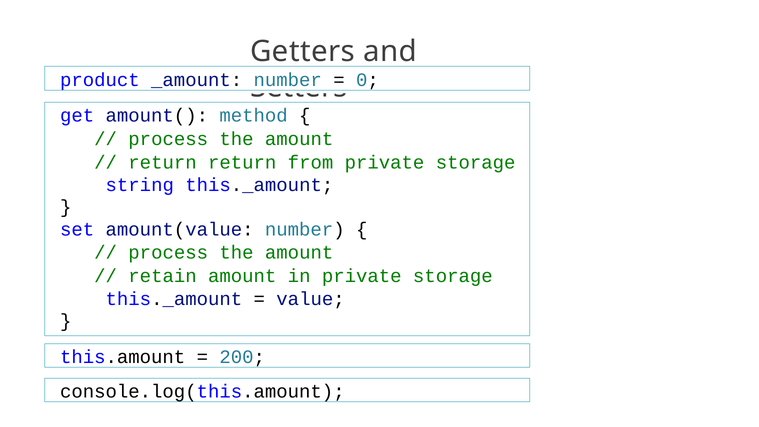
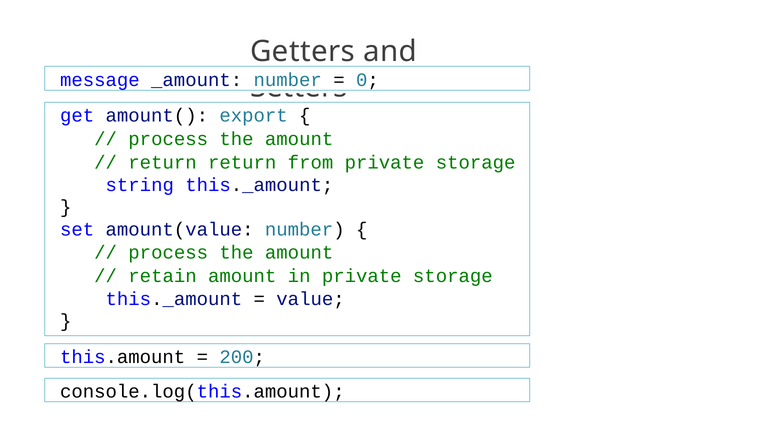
product: product -> message (100, 80)
method: method -> export (254, 116)
